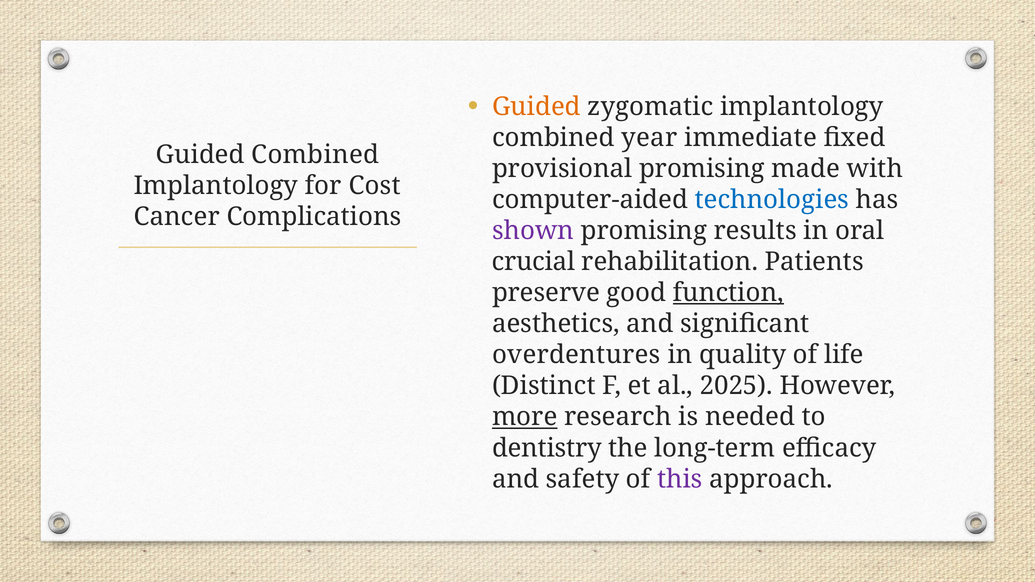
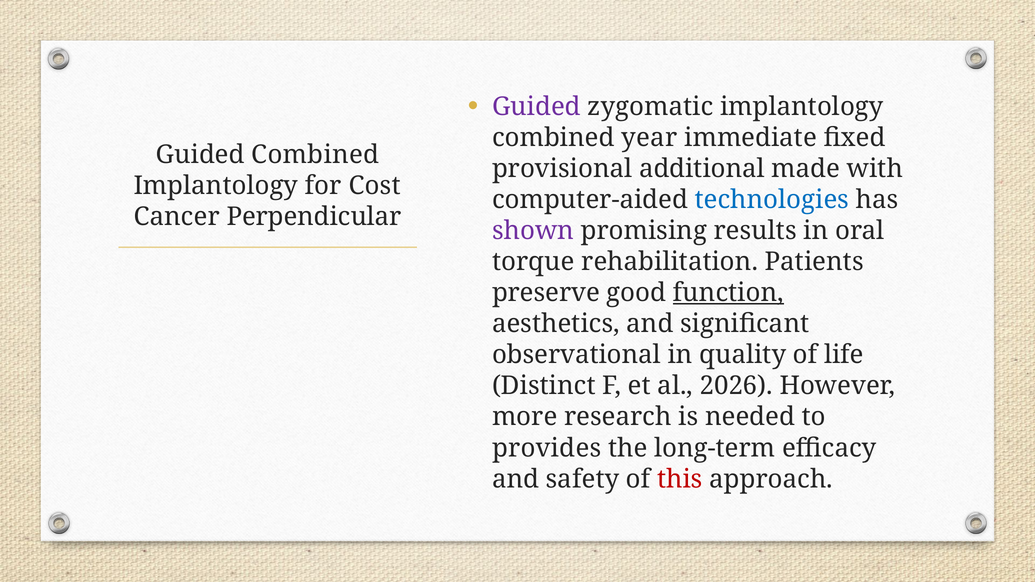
Guided colour: orange -> purple (536, 107)
provisional promising: promising -> additional (702, 169)
Complications: Complications -> Perpendicular (314, 217)
crucial: crucial -> torque (533, 262)
overdentures: overdentures -> observational (577, 355)
2025: 2025 -> 2026 (736, 386)
more underline: present -> none (525, 417)
dentistry: dentistry -> provides (547, 448)
this colour: purple -> red (680, 479)
